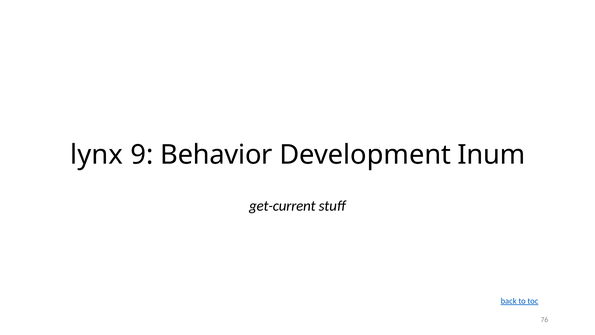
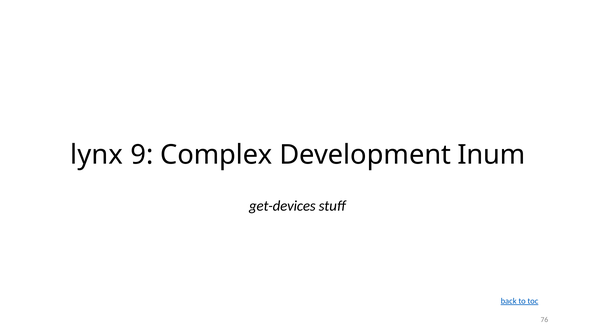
Behavior: Behavior -> Complex (216, 155)
get-current: get-current -> get-devices (282, 206)
